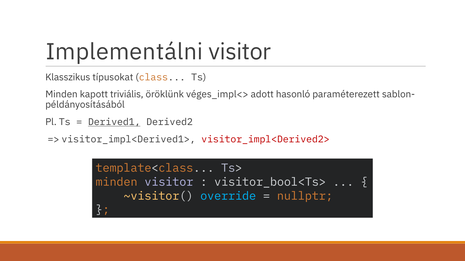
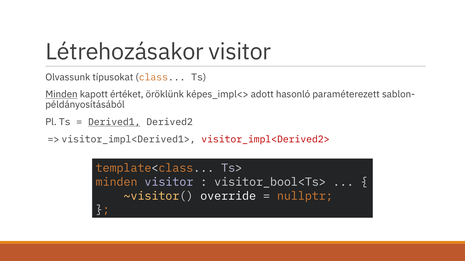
Implementálni: Implementálni -> Létrehozásakor (125, 52)
Klasszikus: Klasszikus -> Olvassunk (68, 77)
Minden underline: none -> present (61, 95)
triviális: triviális -> értéket (127, 95)
véges_impl<>: véges_impl<> -> képes_impl<> (217, 95)
override colour: light blue -> white (228, 196)
